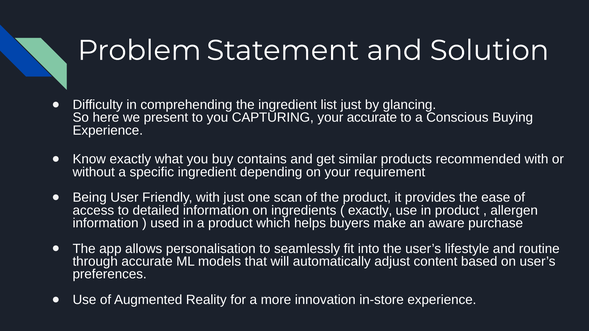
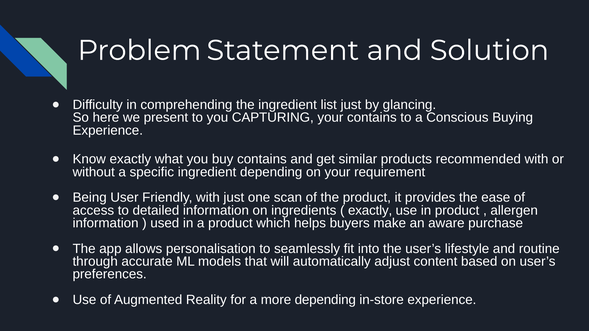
your accurate: accurate -> contains (372, 118)
more innovation: innovation -> depending (325, 300)
